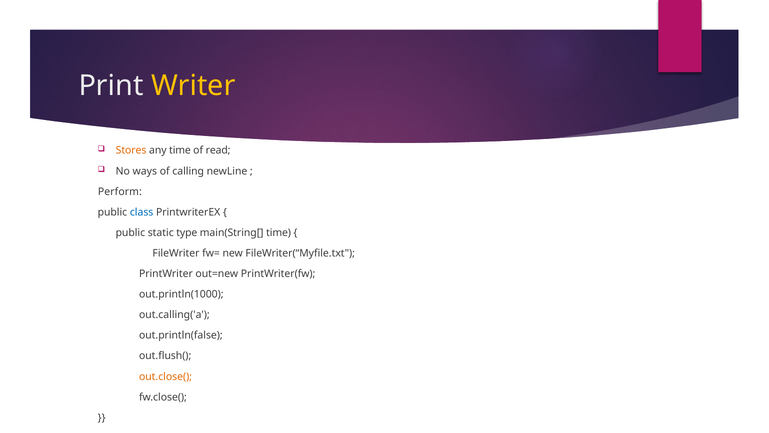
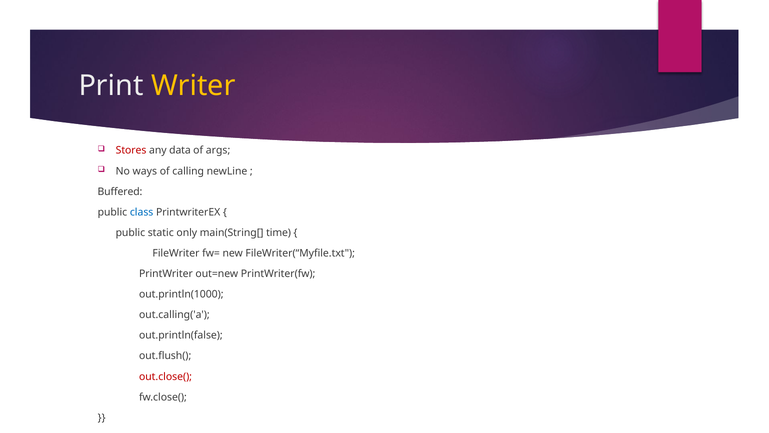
Stores colour: orange -> red (131, 150)
any time: time -> data (180, 150)
read: read -> args (218, 150)
Perform: Perform -> Buffered (120, 191)
type: type -> only (187, 233)
out.close( colour: orange -> red (166, 376)
